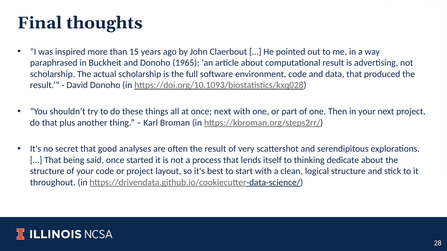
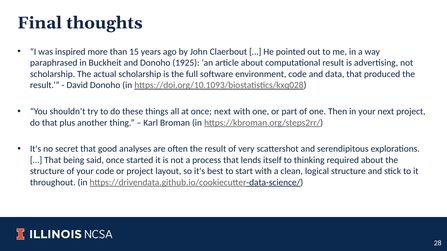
1965: 1965 -> 1925 (186, 63)
dedicate: dedicate -> required (343, 160)
